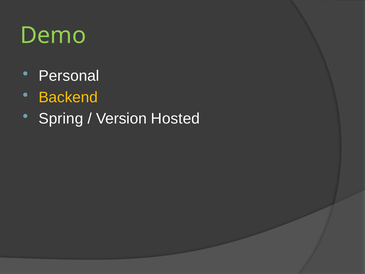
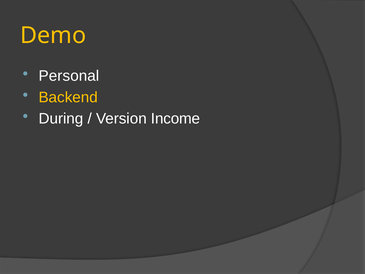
Demo colour: light green -> yellow (53, 35)
Spring: Spring -> During (61, 118)
Hosted: Hosted -> Income (176, 118)
